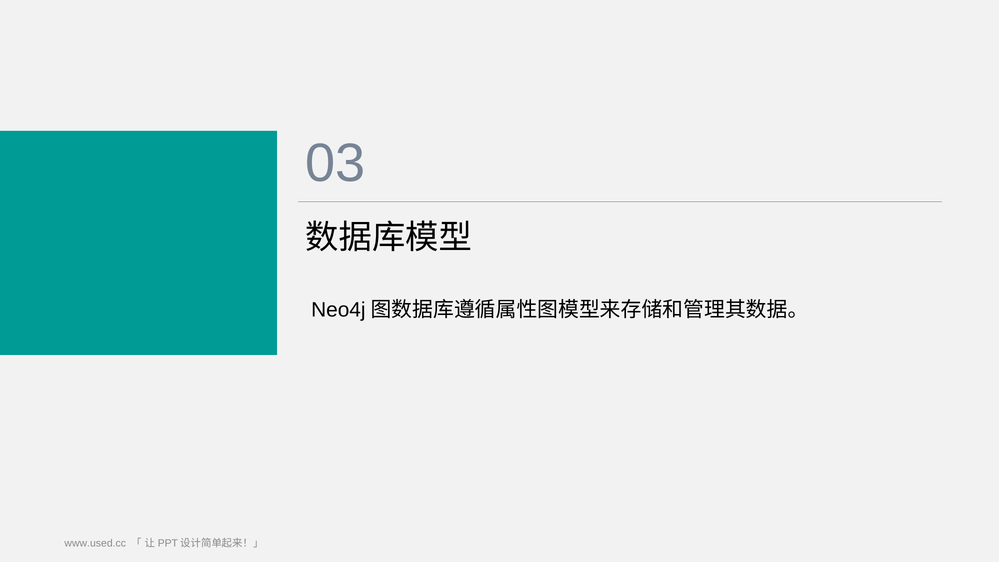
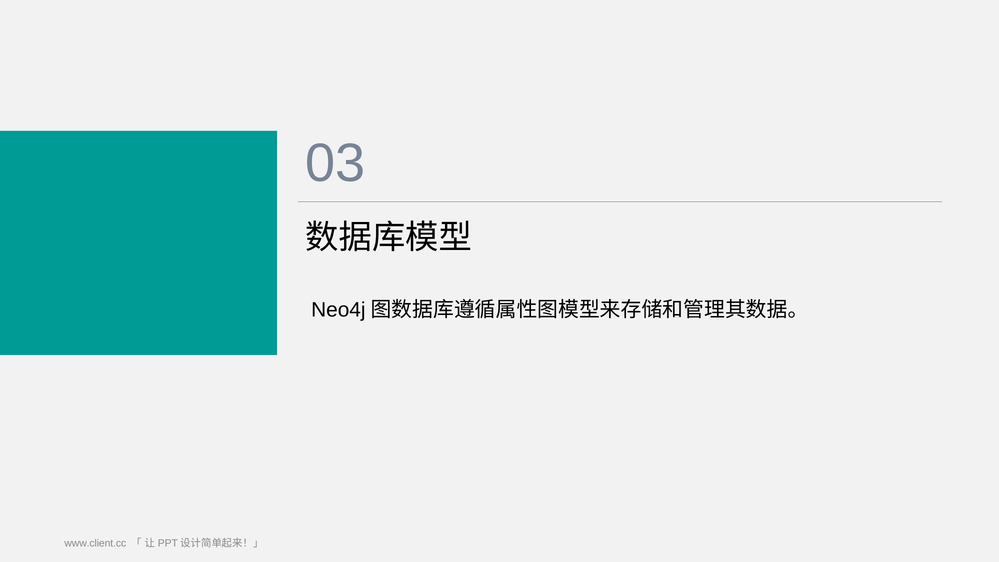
www.used.cc: www.used.cc -> www.client.cc (95, 543)
